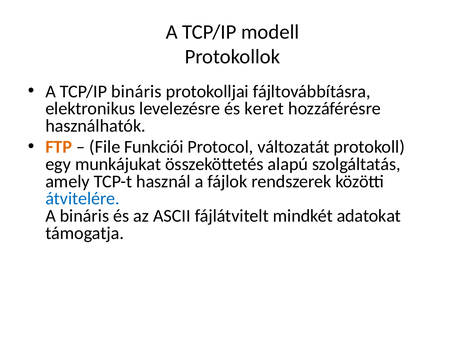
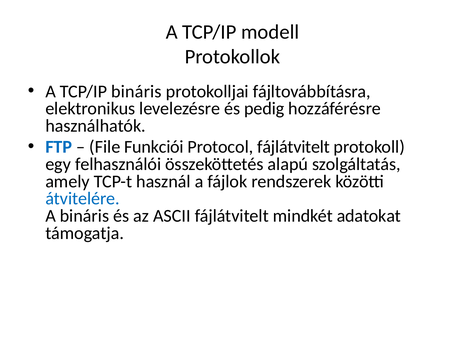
keret: keret -> pedig (264, 109)
FTP colour: orange -> blue (59, 147)
Protocol változatát: változatát -> fájlátvitelt (294, 147)
munkájukat: munkájukat -> felhasználói (118, 164)
